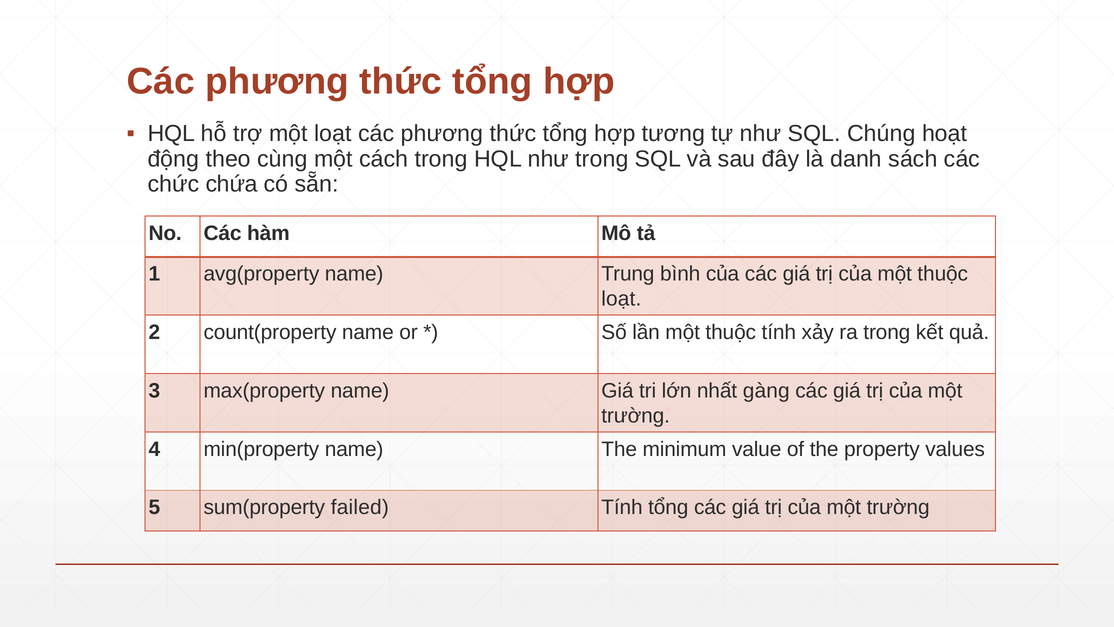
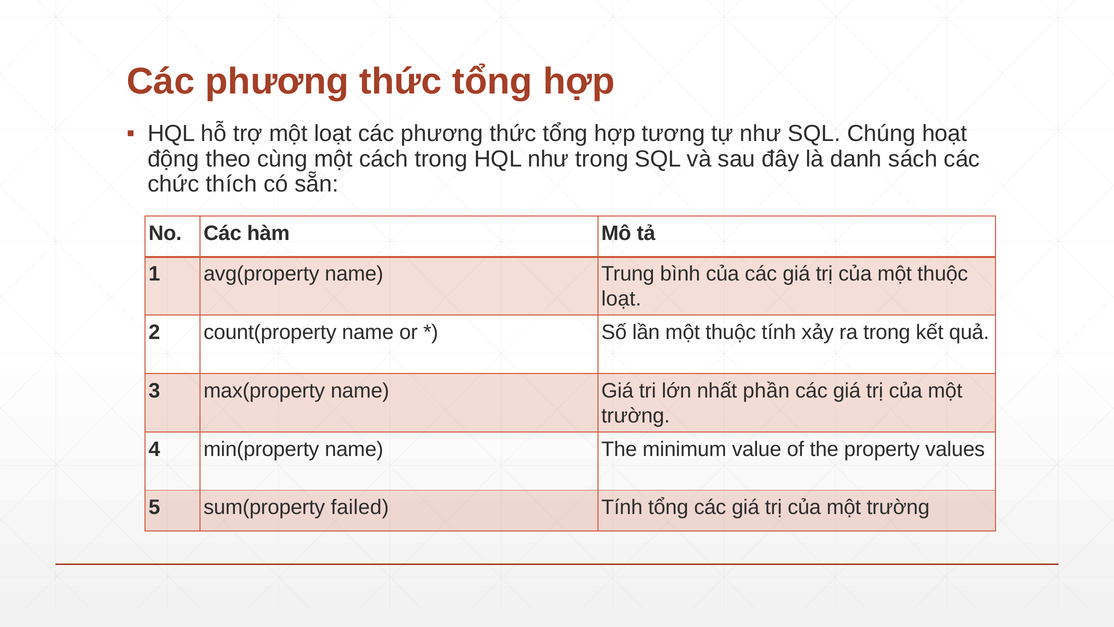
chứa: chứa -> thích (231, 184)
gàng: gàng -> phần (766, 391)
